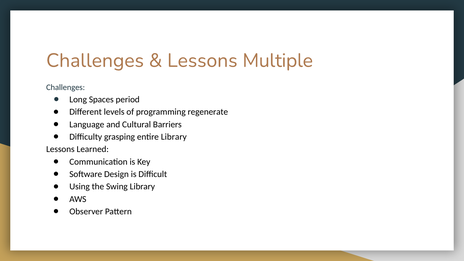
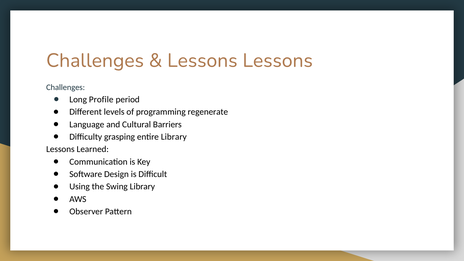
Lessons Multiple: Multiple -> Lessons (278, 60)
Spaces: Spaces -> Profile (101, 100)
